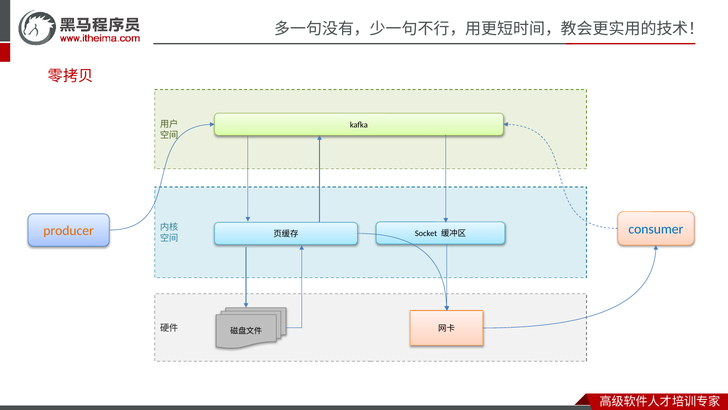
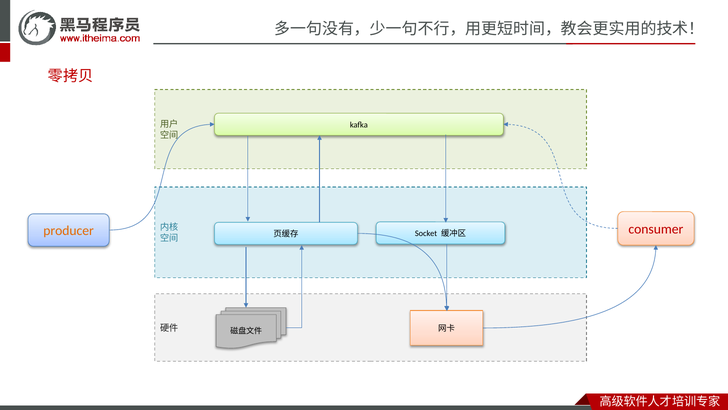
consumer colour: blue -> red (656, 229)
